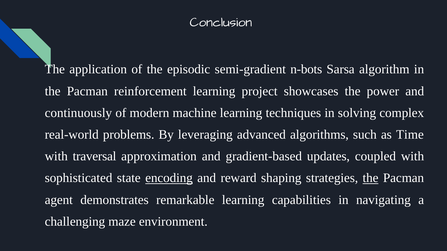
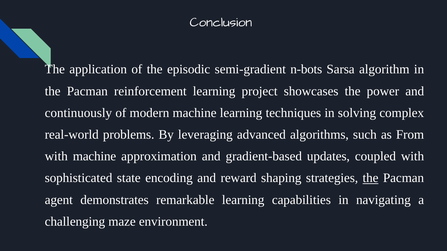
Time: Time -> From (410, 135)
with traversal: traversal -> machine (95, 157)
encoding underline: present -> none (169, 178)
